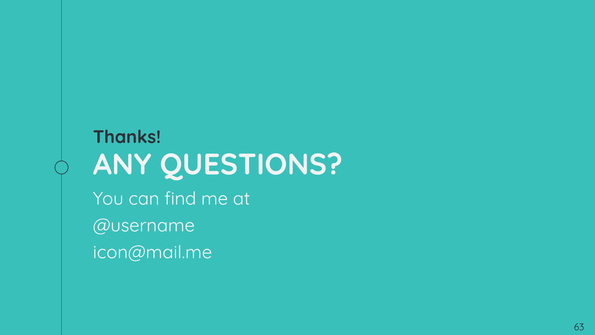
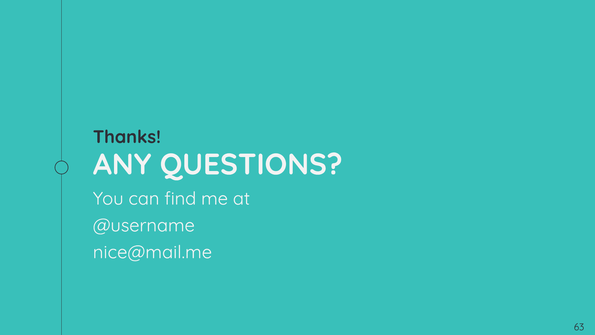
icon@mail.me: icon@mail.me -> nice@mail.me (152, 252)
